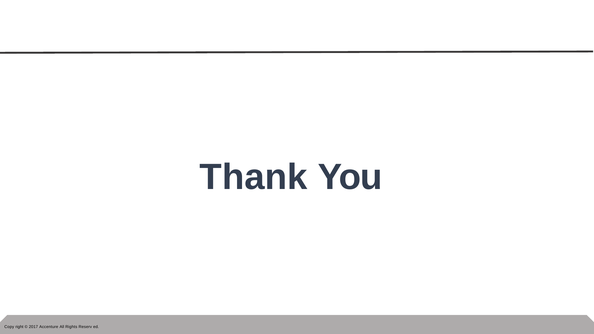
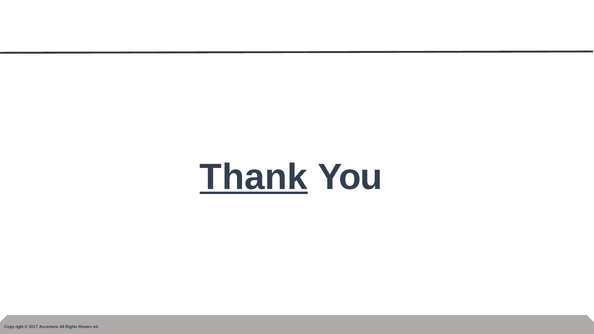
Thank underline: none -> present (254, 177)
